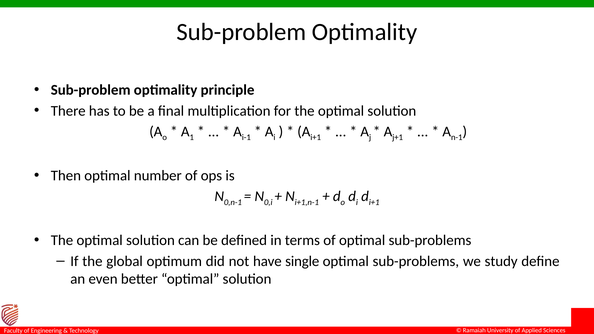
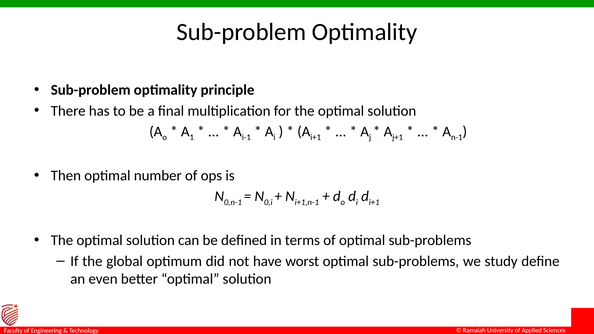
single: single -> worst (302, 261)
